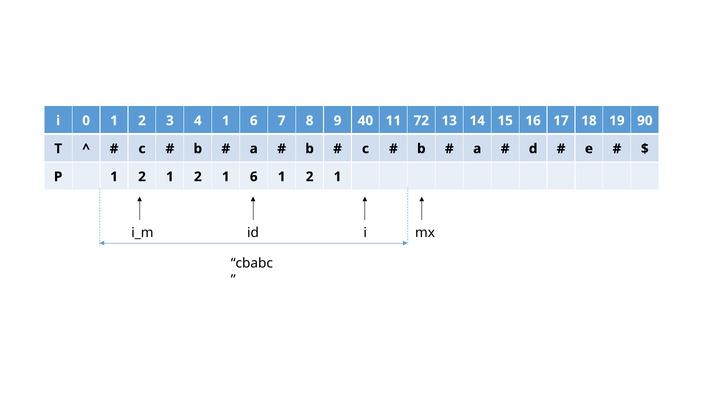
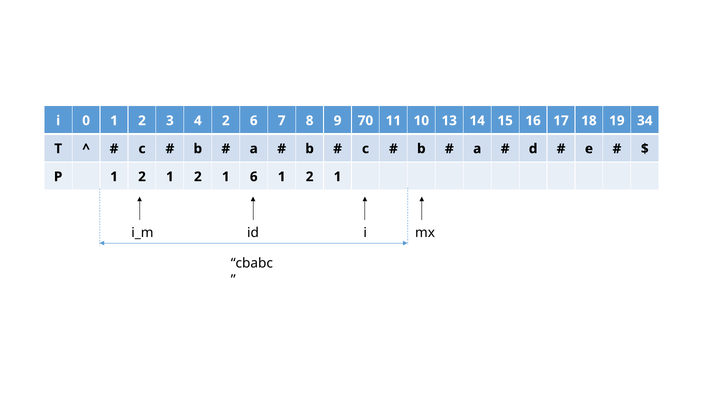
4 1: 1 -> 2 (226, 121)
40: 40 -> 70 (365, 121)
72: 72 -> 10 (421, 121)
90: 90 -> 34 (645, 121)
